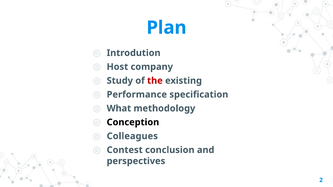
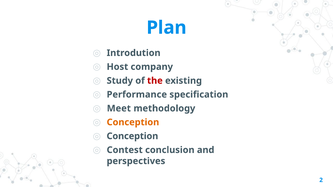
What: What -> Meet (119, 109)
Conception colour: black -> orange (133, 122)
Colleagues: Colleagues -> Conception (132, 136)
